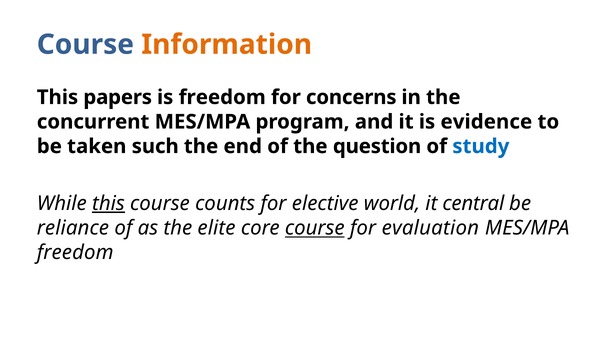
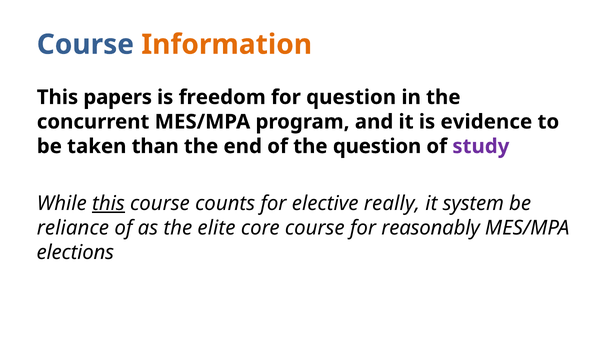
for concerns: concerns -> question (351, 97)
such: such -> than (155, 146)
study colour: blue -> purple (481, 146)
world: world -> really (392, 203)
central: central -> system (473, 203)
course underline: present -> none (315, 228)
evaluation: evaluation -> reasonably (431, 228)
freedom: freedom -> elections (75, 253)
